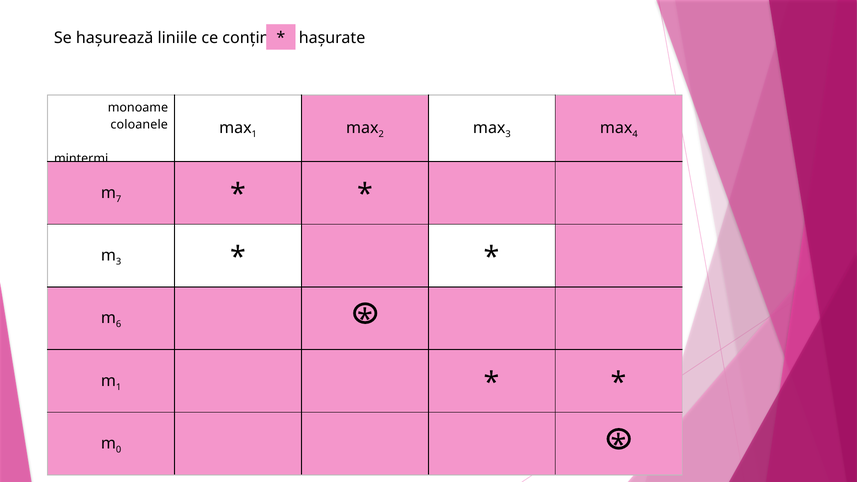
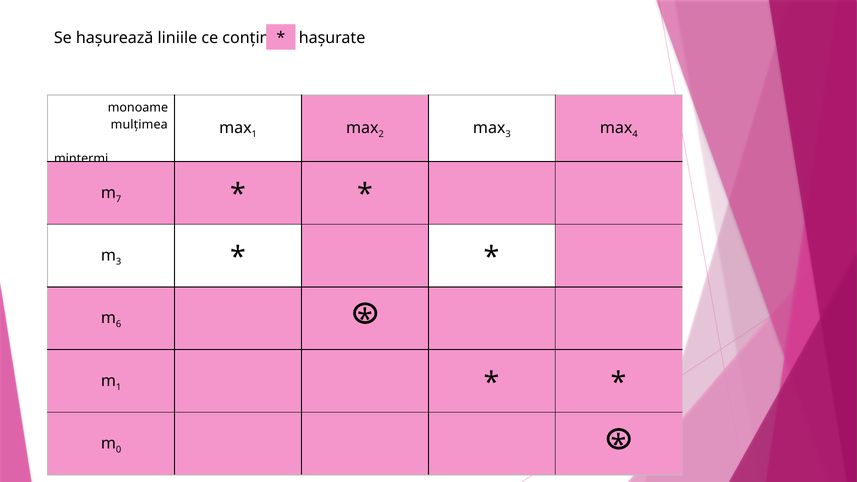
coloanele: coloanele -> mulțimea (139, 124)
